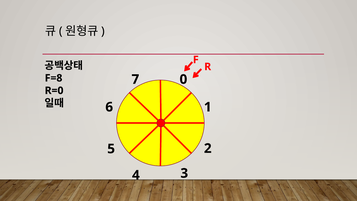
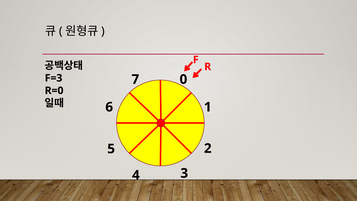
F=8: F=8 -> F=3 (54, 78)
